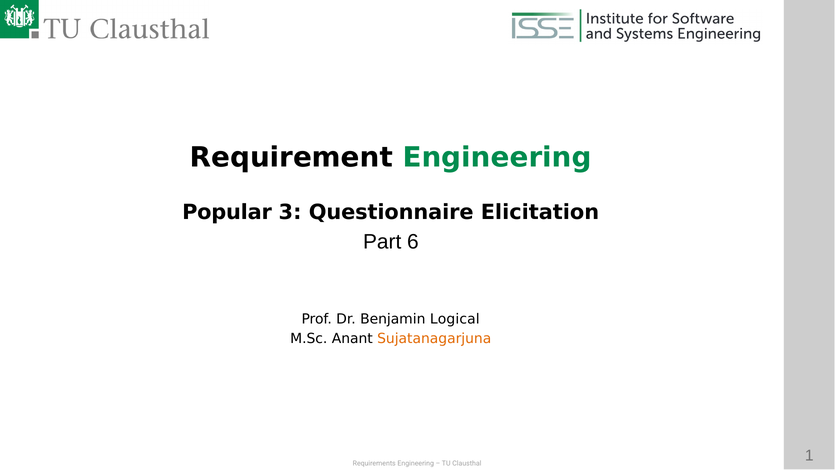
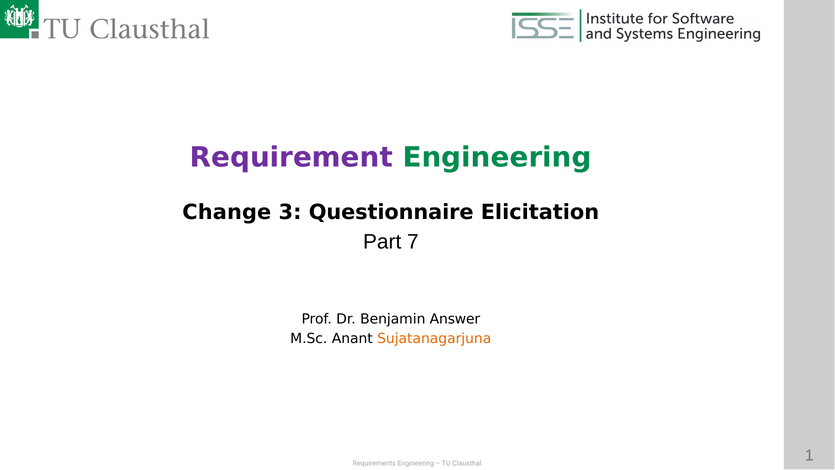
Requirement colour: black -> purple (291, 157)
Popular: Popular -> Change (227, 212)
6: 6 -> 7 (413, 242)
Logical: Logical -> Answer (455, 319)
